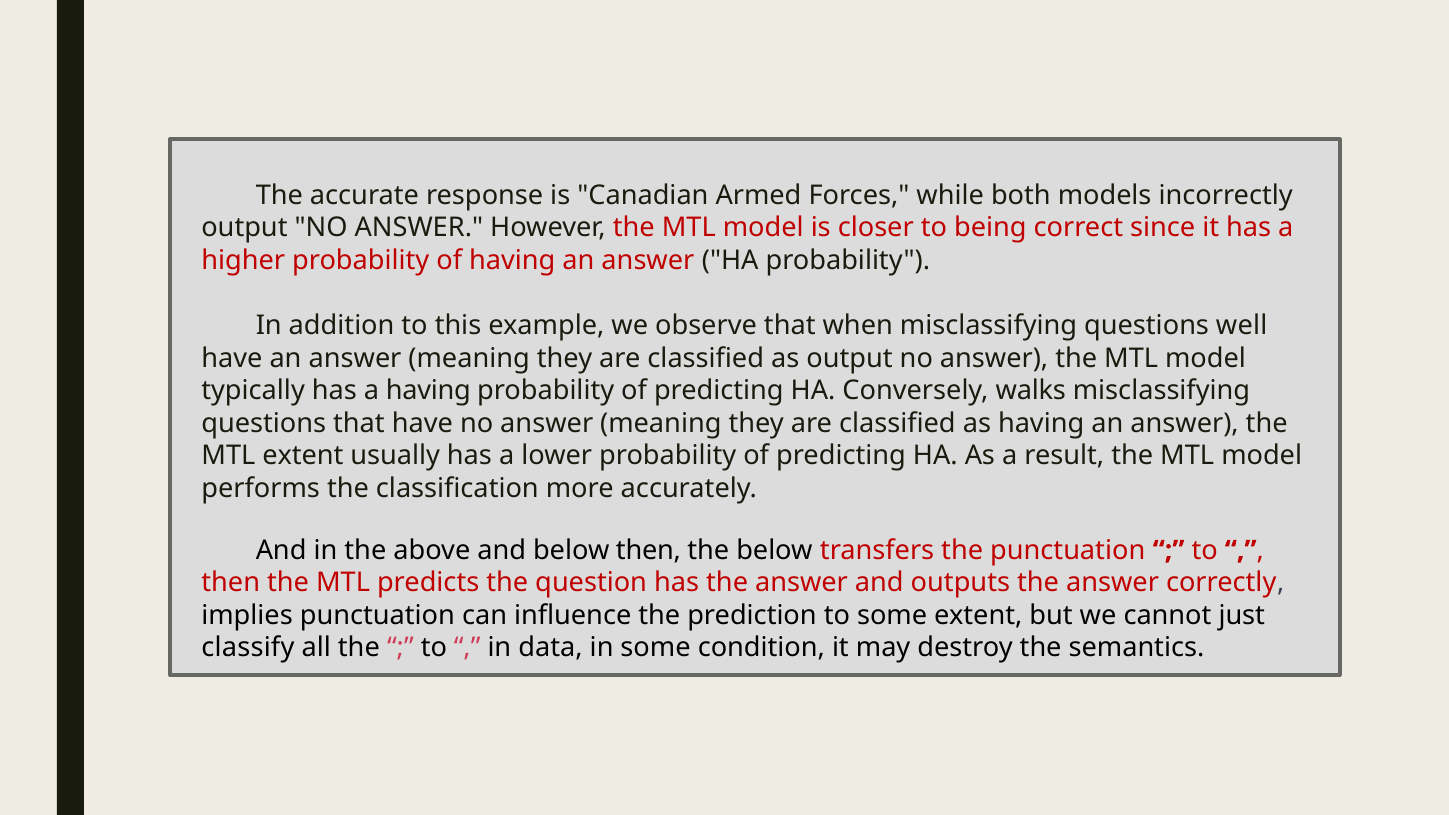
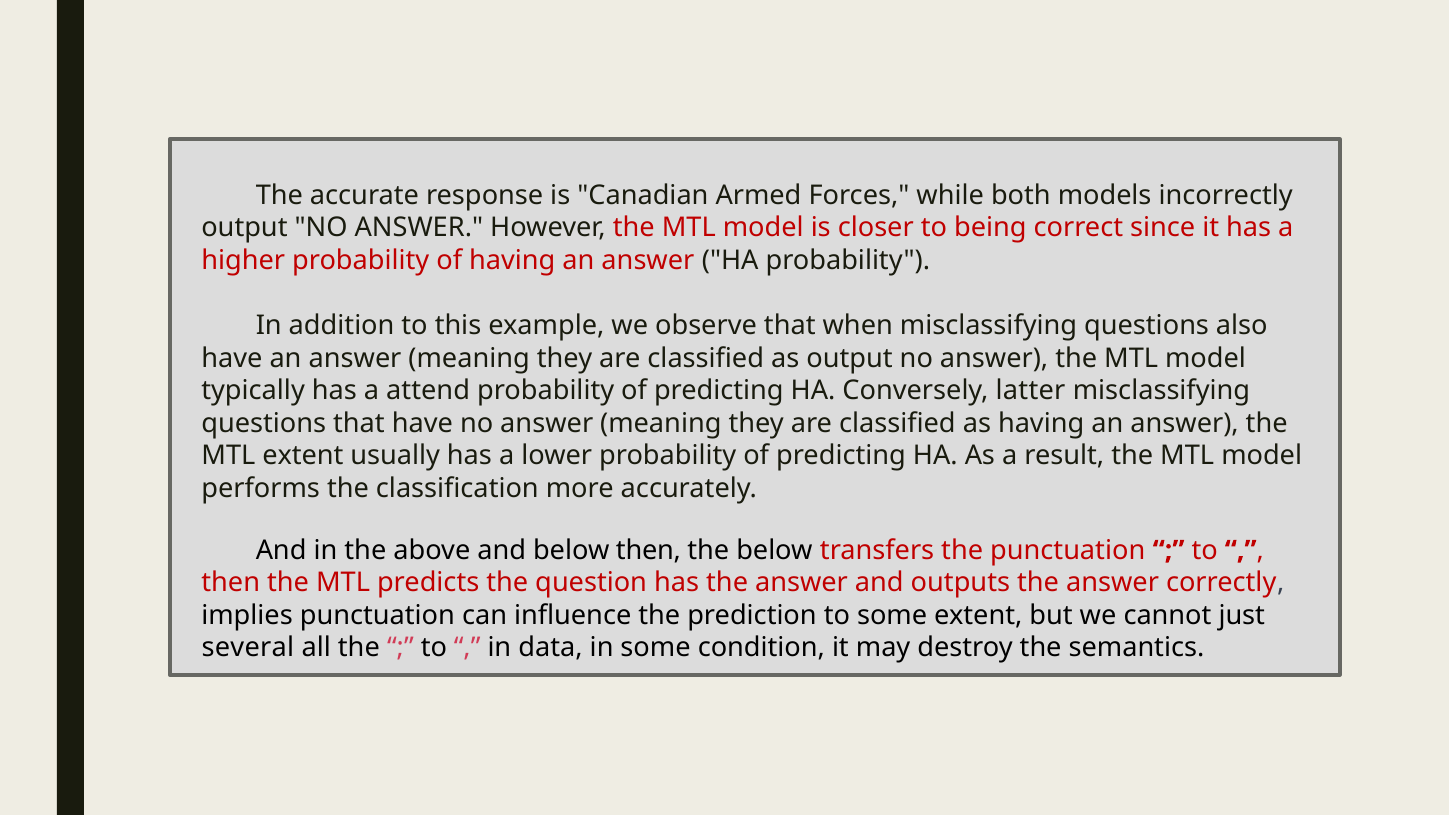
well: well -> also (1242, 326)
a having: having -> attend (428, 391)
walks: walks -> latter (1031, 391)
classify: classify -> several (248, 648)
